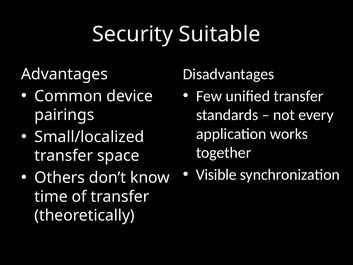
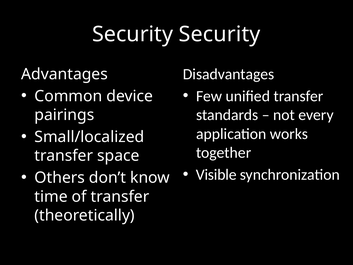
Security Suitable: Suitable -> Security (220, 34)
